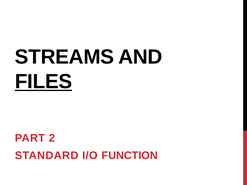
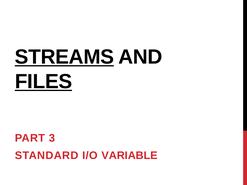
STREAMS underline: none -> present (64, 57)
2: 2 -> 3 (52, 138)
FUNCTION: FUNCTION -> VARIABLE (130, 156)
